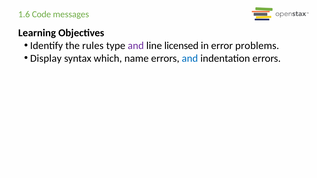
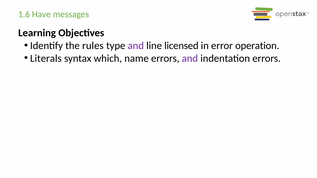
Code: Code -> Have (41, 14)
problems: problems -> operation (257, 46)
Display: Display -> Literals (46, 58)
and colour: blue -> purple (190, 58)
